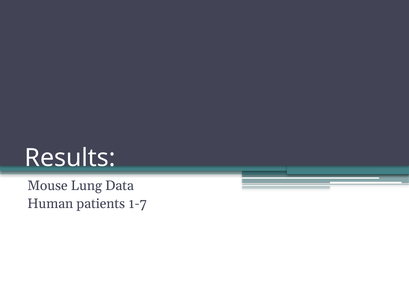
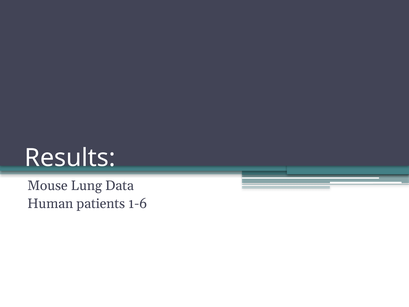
1-7: 1-7 -> 1-6 (138, 204)
